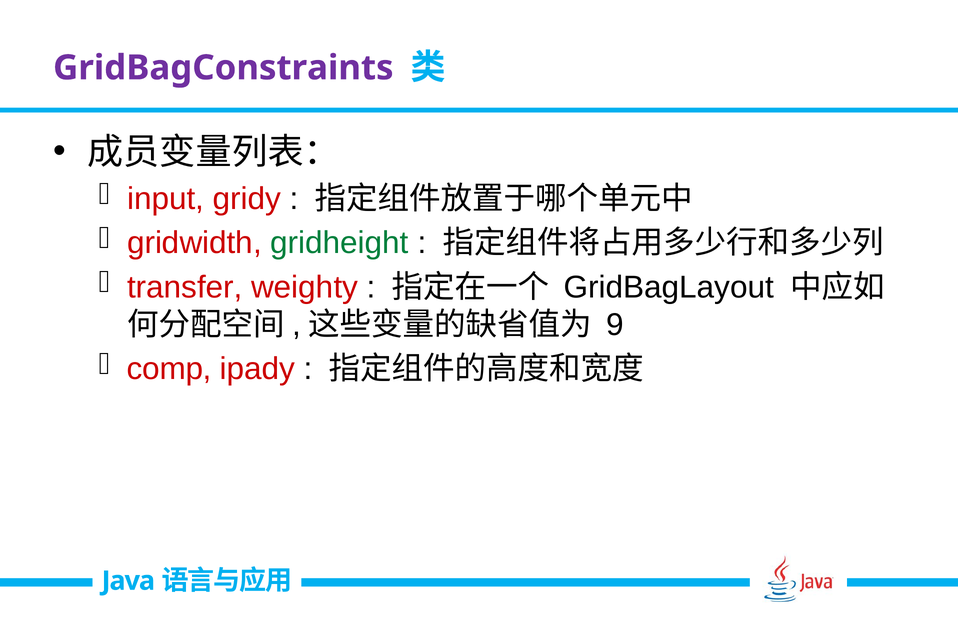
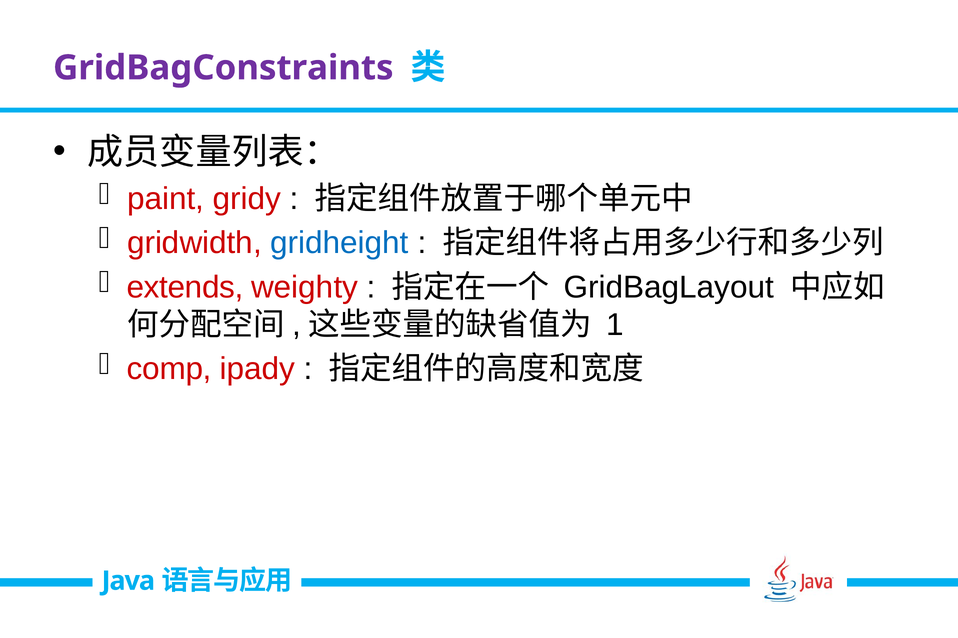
input: input -> paint (166, 199)
gridheight colour: green -> blue (340, 243)
transfer: transfer -> extends (185, 287)
9: 9 -> 1 (615, 325)
